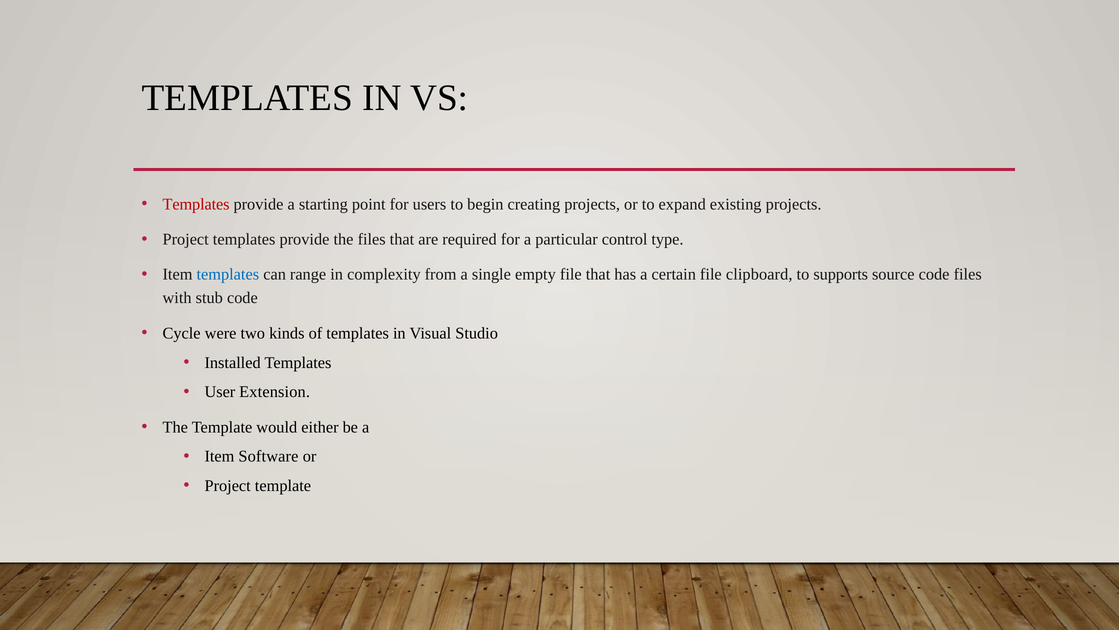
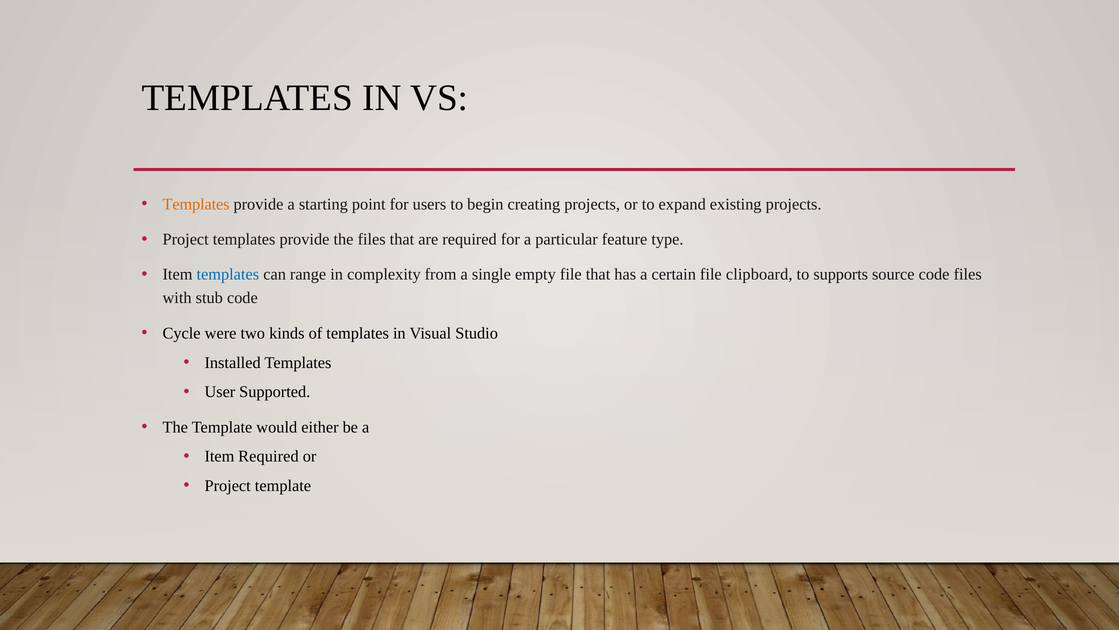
Templates colour: red -> orange (196, 204)
control: control -> feature (625, 239)
Extension: Extension -> Supported (275, 392)
Item Software: Software -> Required (268, 456)
